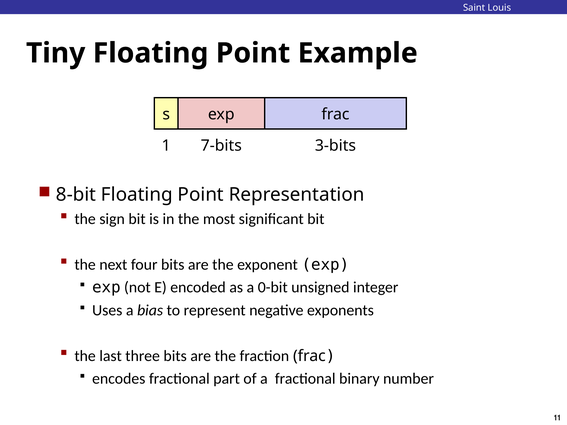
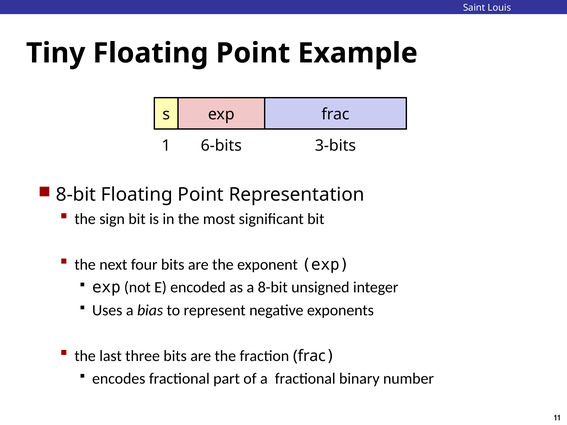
7-bits: 7-bits -> 6-bits (221, 146)
a 0-bit: 0-bit -> 8-bit (273, 288)
